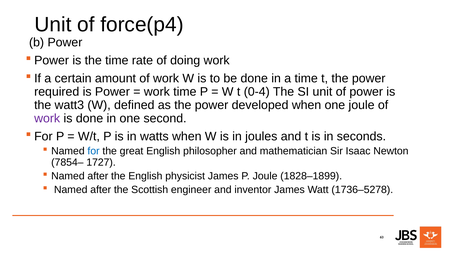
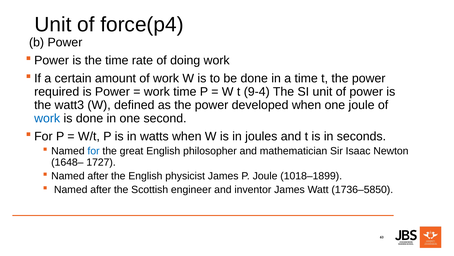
0-4: 0-4 -> 9-4 (257, 92)
work colour: purple -> blue (47, 118)
7854–: 7854– -> 1648– (67, 162)
1828–1899: 1828–1899 -> 1018–1899 (311, 176)
1736–5278: 1736–5278 -> 1736–5850 (362, 189)
